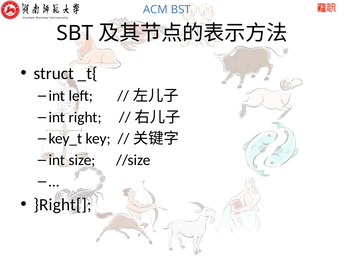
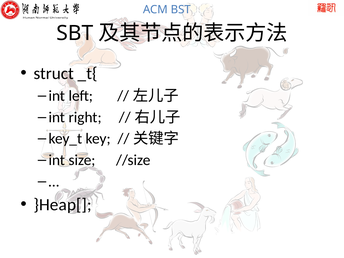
}Right[: }Right[ -> }Heap[ (63, 205)
